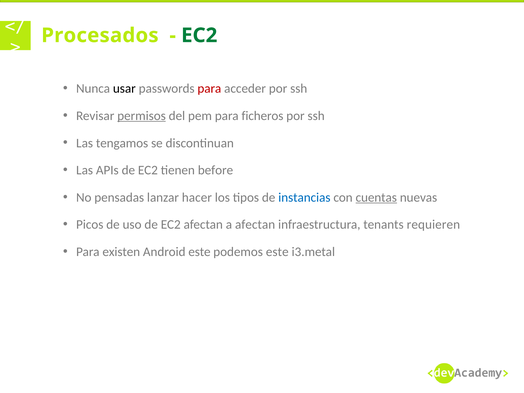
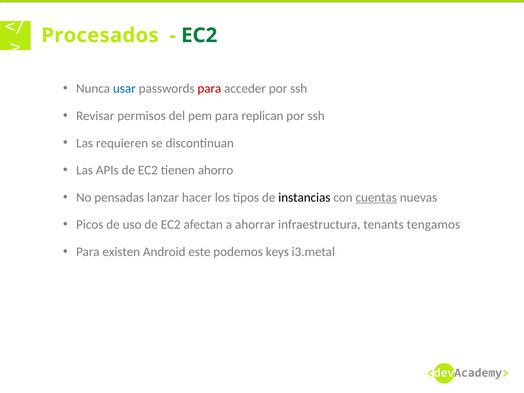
usar colour: black -> blue (124, 89)
permisos underline: present -> none (142, 116)
ficheros: ficheros -> replican (262, 116)
tengamos: tengamos -> requieren (122, 143)
before: before -> ahorro (216, 170)
instancias colour: blue -> black (304, 197)
a afectan: afectan -> ahorrar (255, 225)
requieren: requieren -> tengamos (433, 225)
podemos este: este -> keys (277, 252)
